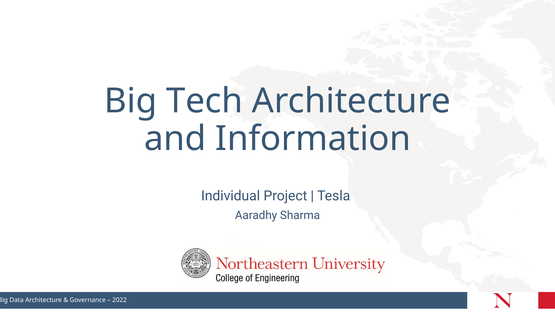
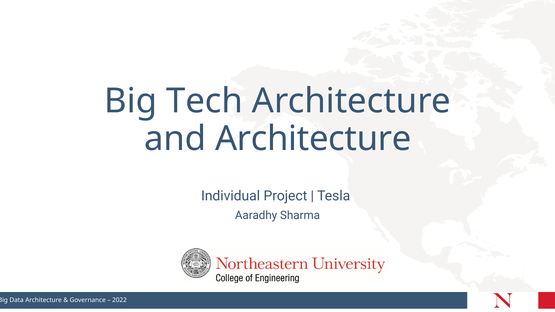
and Information: Information -> Architecture (313, 139)
